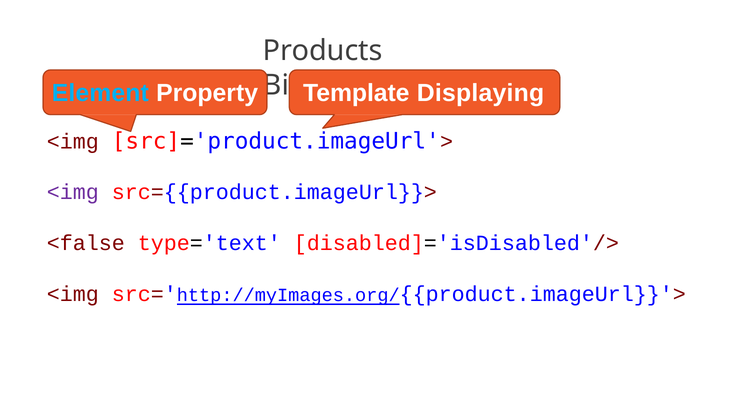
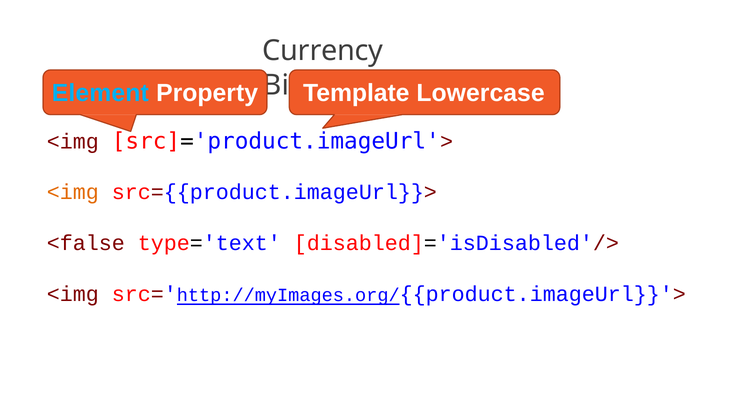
Products: Products -> Currency (323, 51)
Displaying: Displaying -> Lowercase (481, 93)
<img colour: purple -> orange (73, 192)
